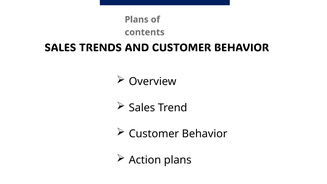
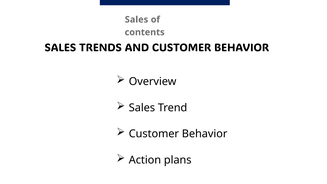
Plans: Plans -> Sales (136, 20)
